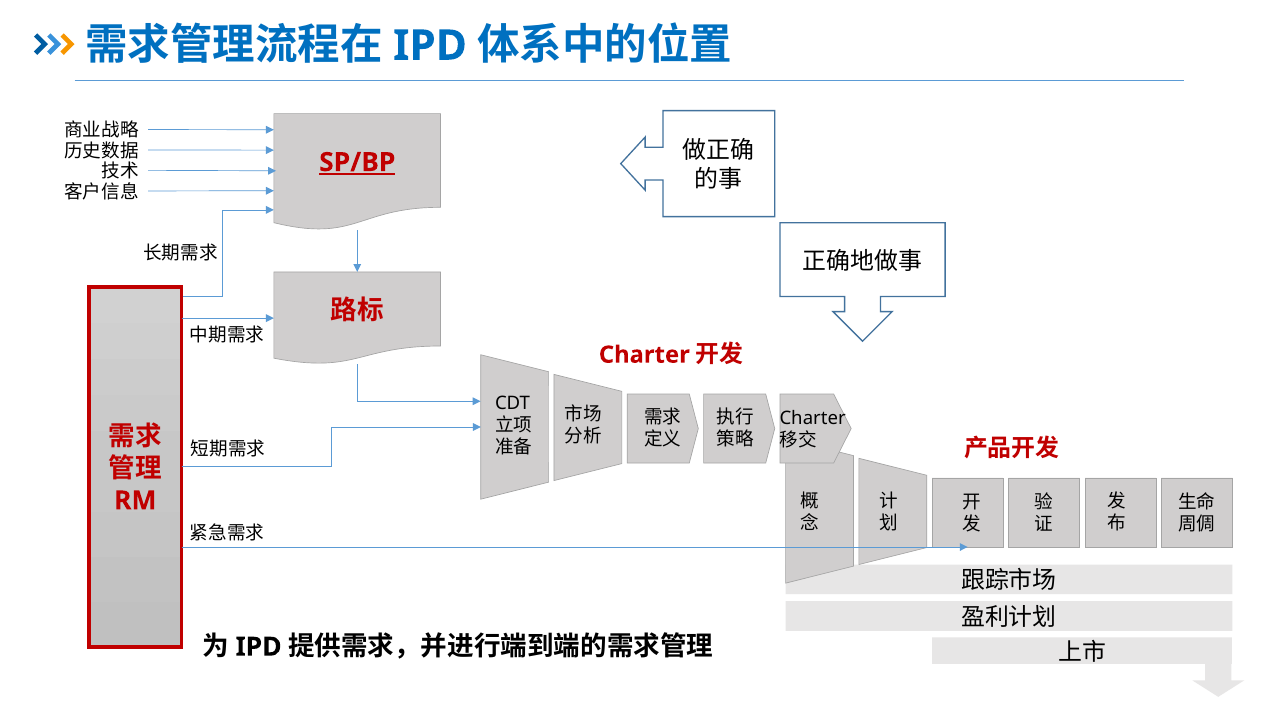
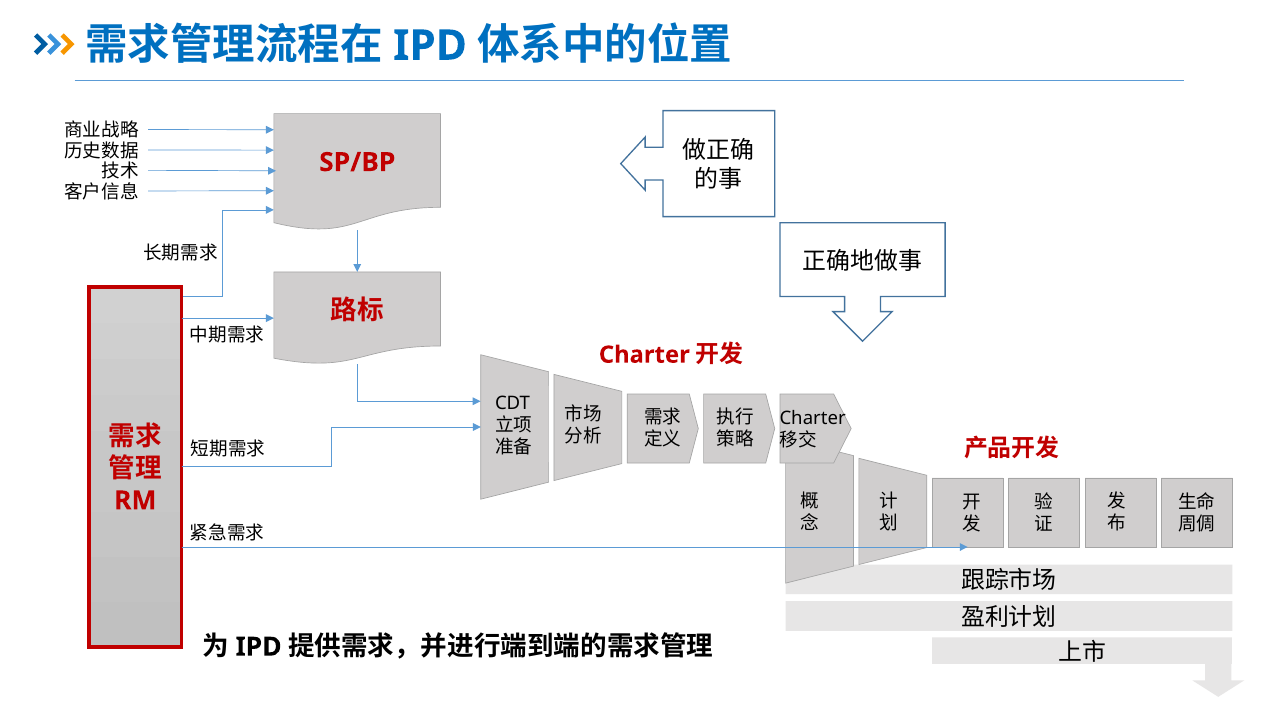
SP/BP underline: present -> none (357, 162)
